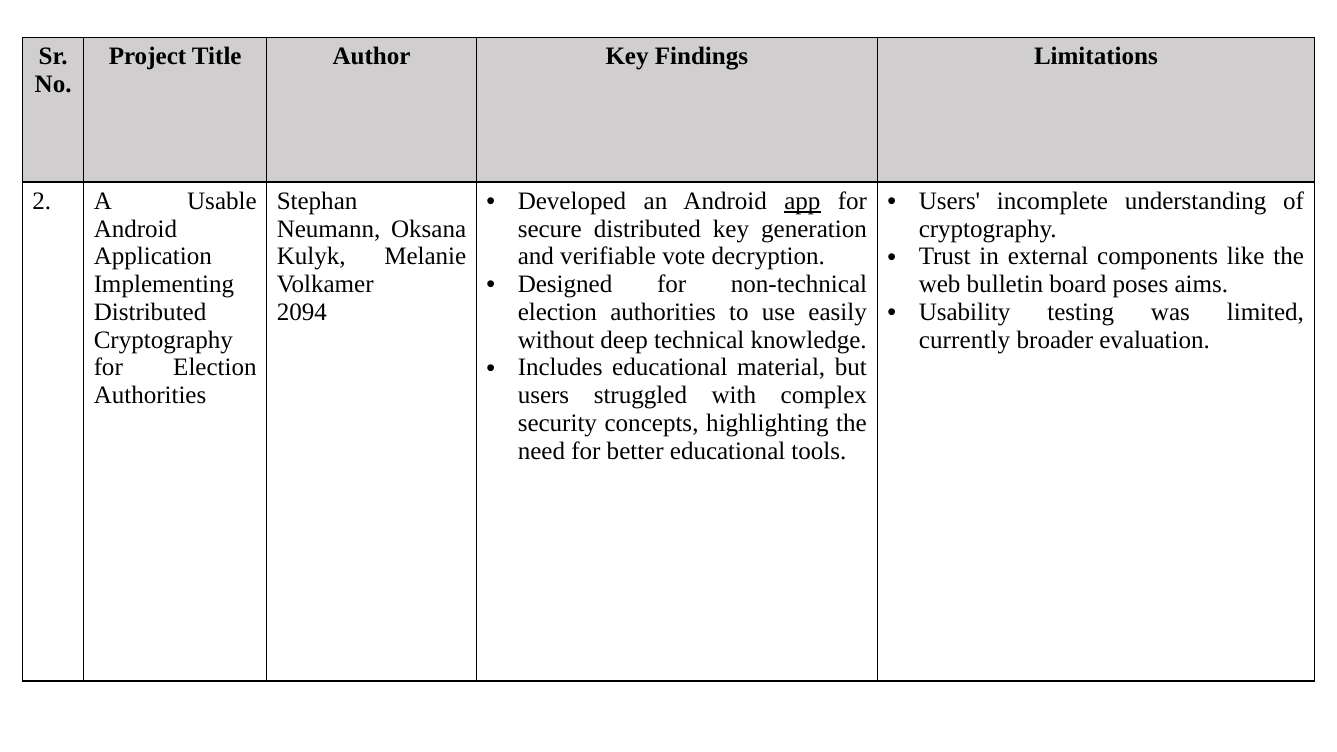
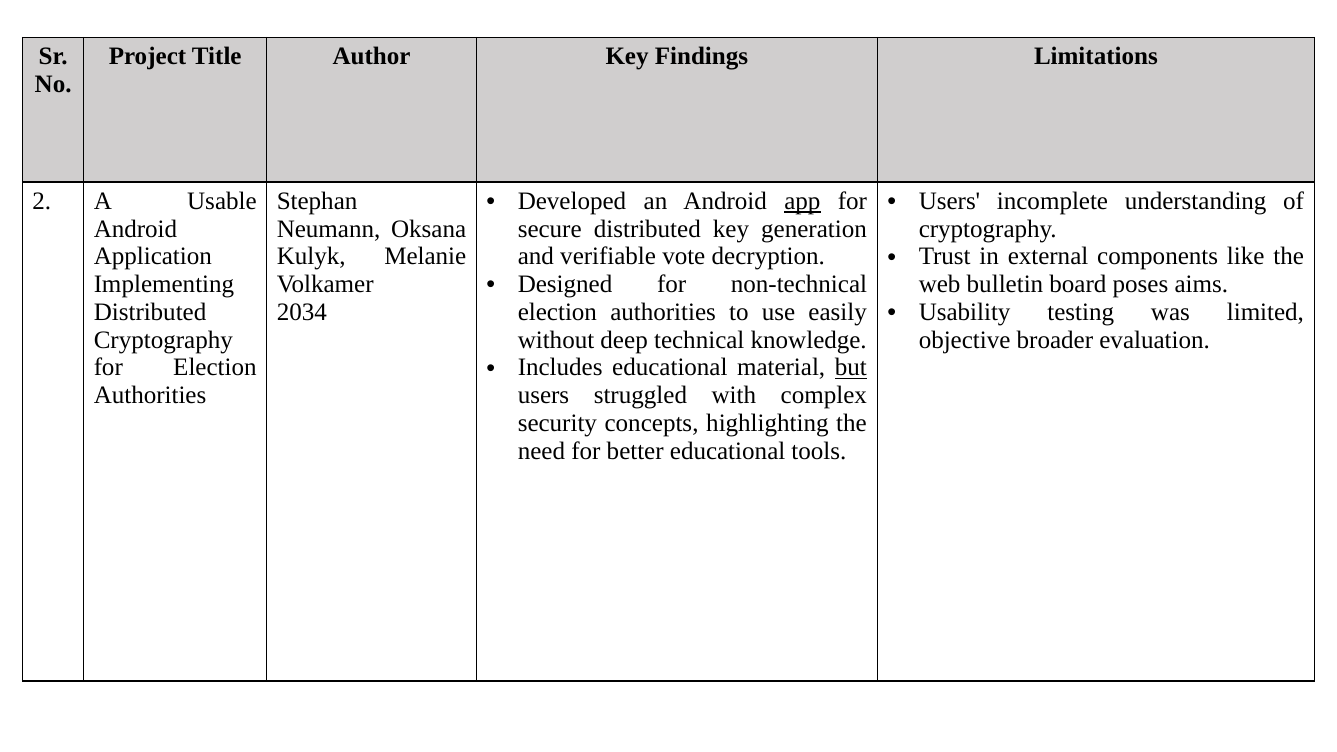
2094: 2094 -> 2034 (302, 312)
currently: currently -> objective (965, 340)
but underline: none -> present (851, 368)
